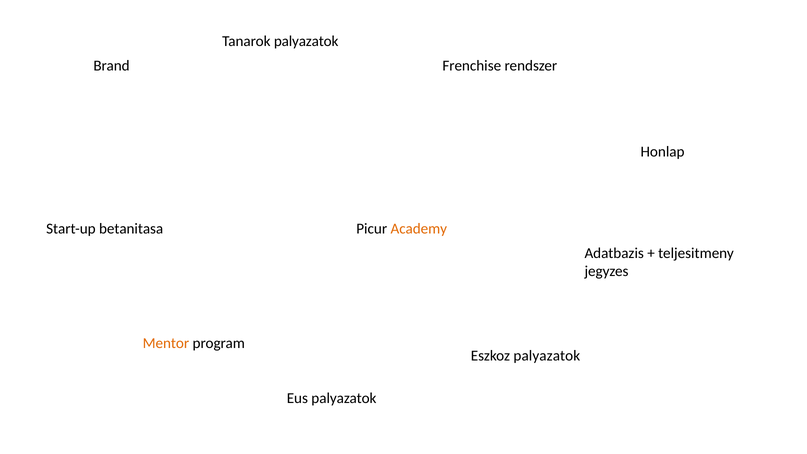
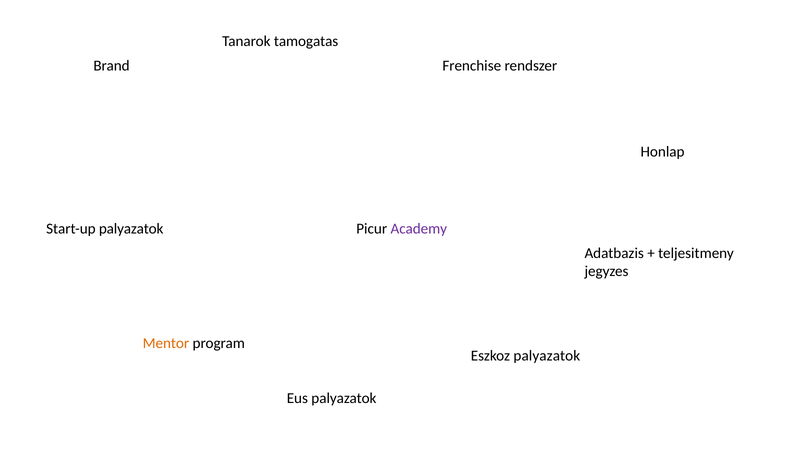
Tanarok palyazatok: palyazatok -> tamogatas (306, 41)
Start-up betanitasa: betanitasa -> palyazatok (131, 229)
Academy colour: orange -> purple (419, 229)
